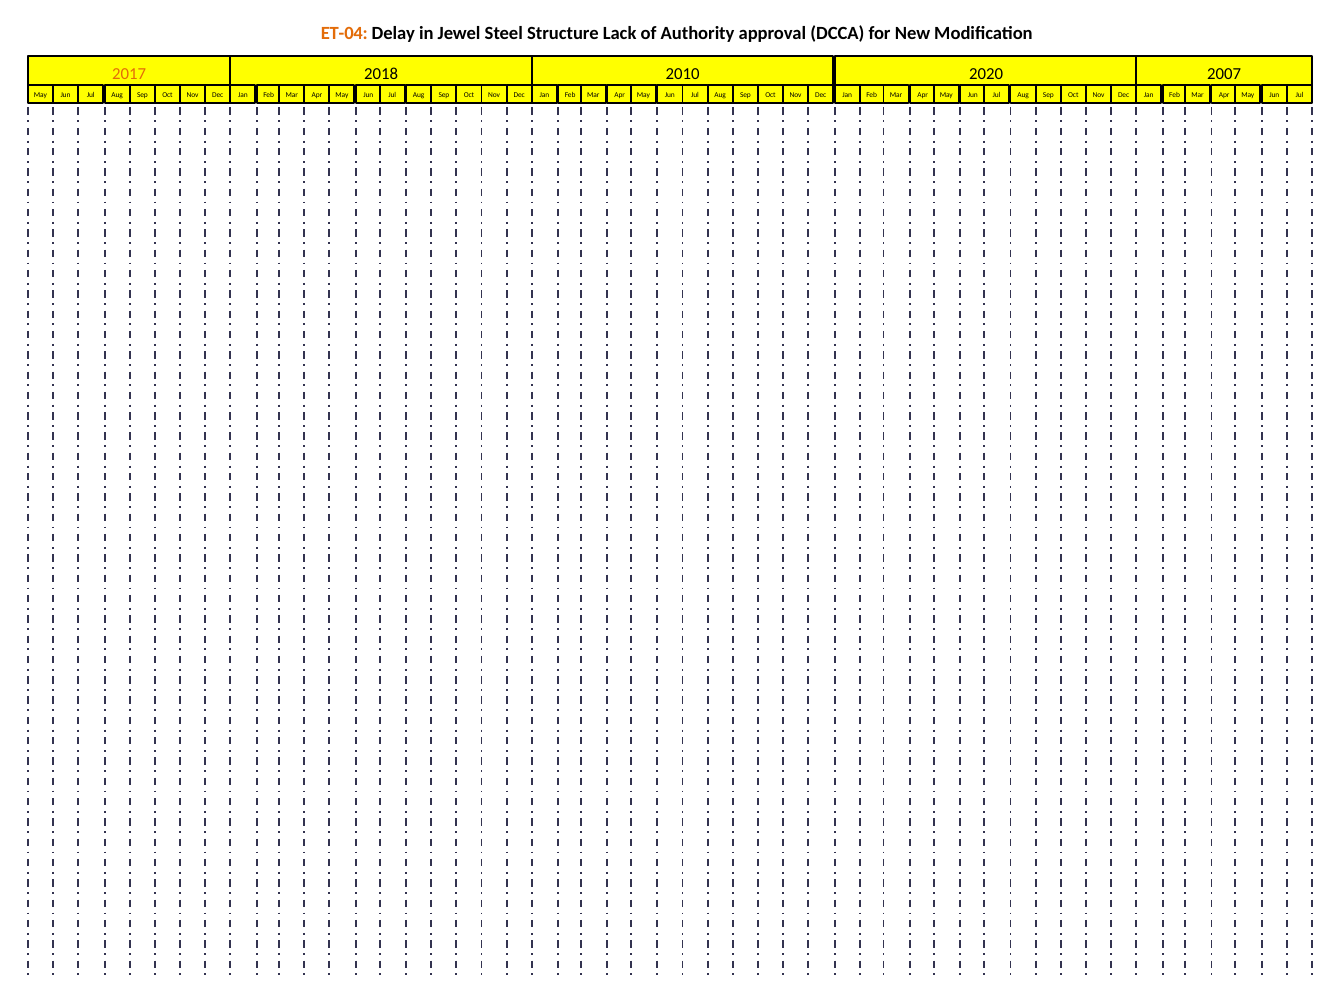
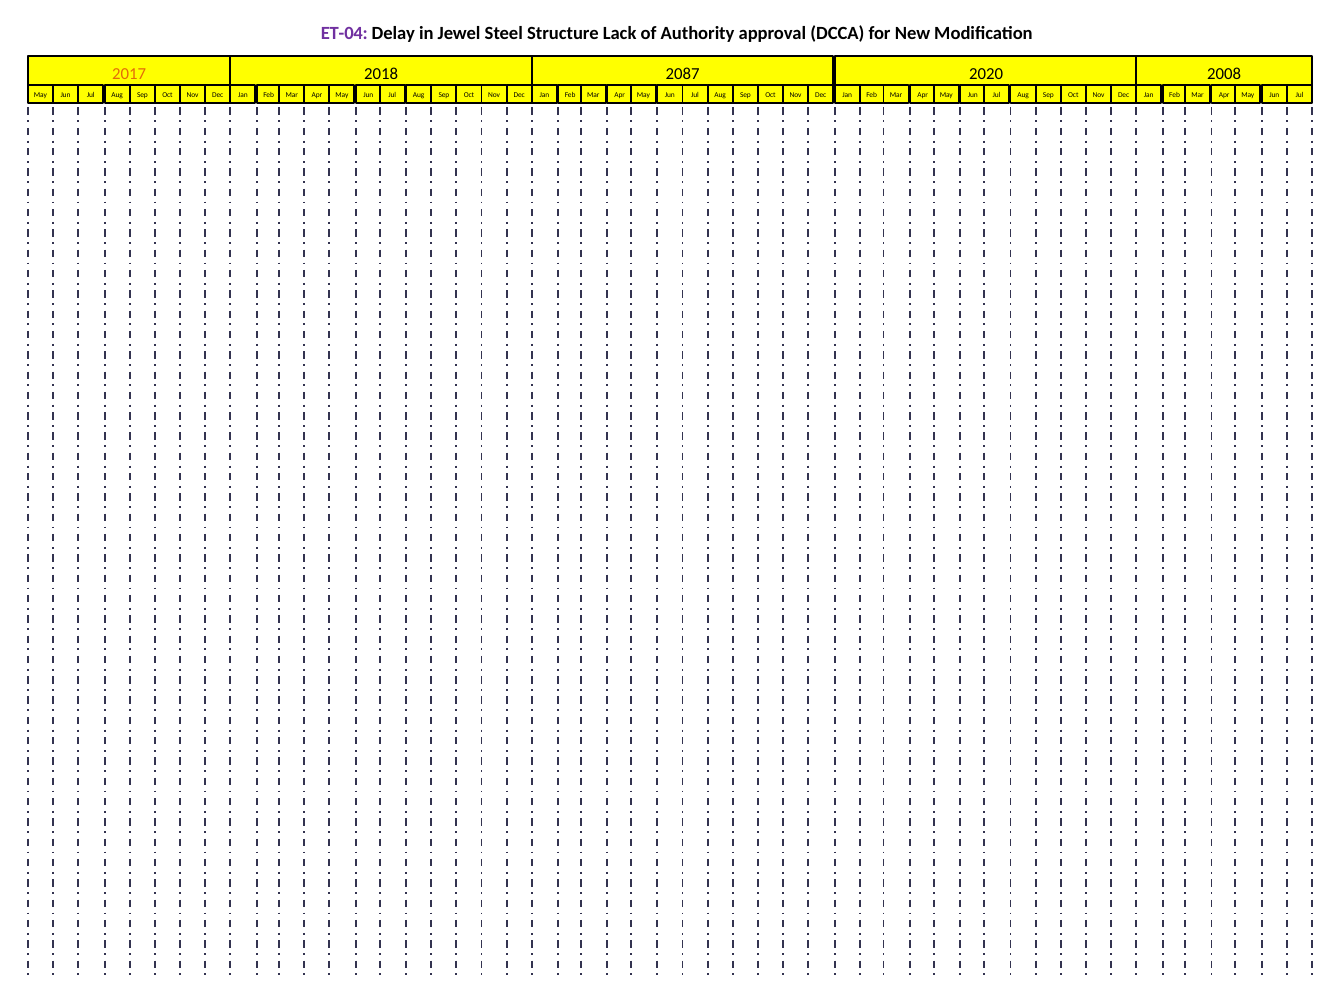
ET-04 colour: orange -> purple (344, 33)
2010: 2010 -> 2087 (683, 74)
2007: 2007 -> 2008 (1224, 74)
